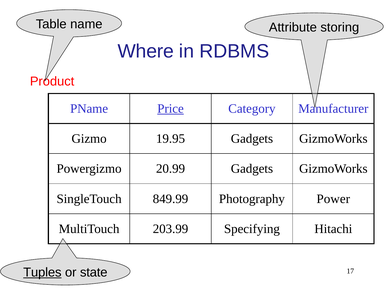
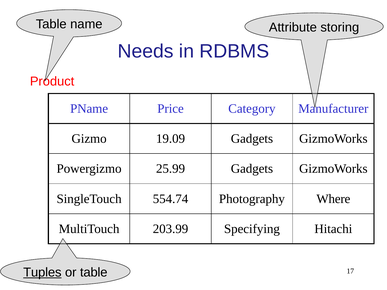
Where: Where -> Needs (146, 51)
Price underline: present -> none (171, 109)
19.95: 19.95 -> 19.09 (171, 139)
20.99: 20.99 -> 25.99 (171, 169)
849.99: 849.99 -> 554.74 (171, 199)
Power: Power -> Where (333, 199)
or state: state -> table (94, 273)
